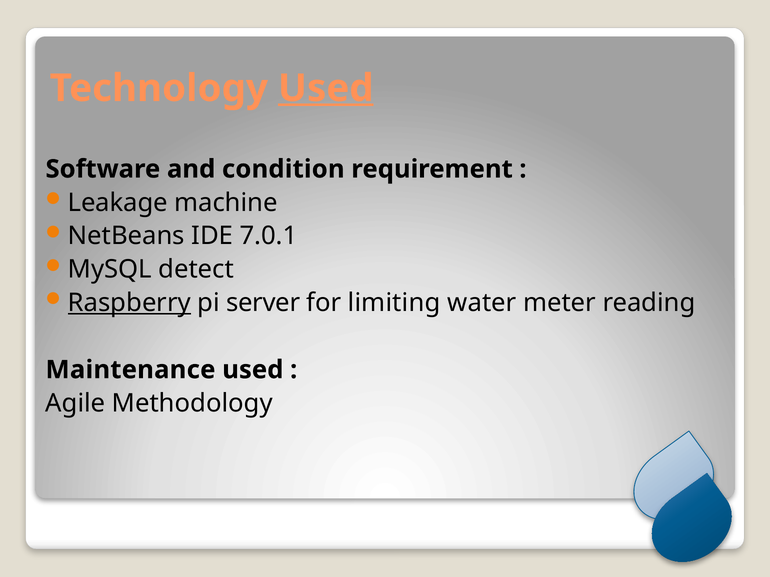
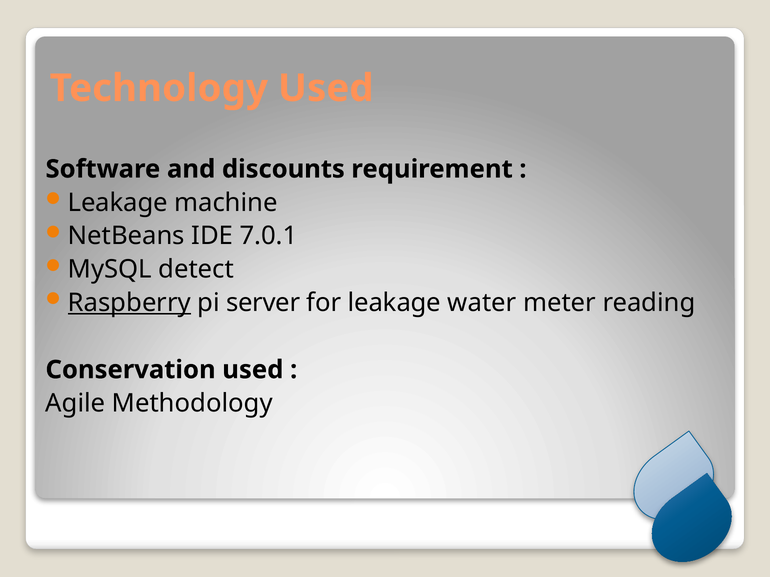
Used underline: present -> none (326, 88)
condition: condition -> discounts (283, 169)
for limiting: limiting -> leakage (394, 303)
Maintenance: Maintenance -> Conservation (131, 370)
